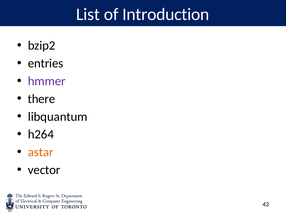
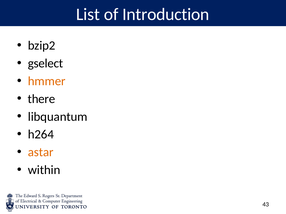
entries: entries -> gselect (46, 63)
hmmer colour: purple -> orange (47, 81)
vector: vector -> within (44, 170)
